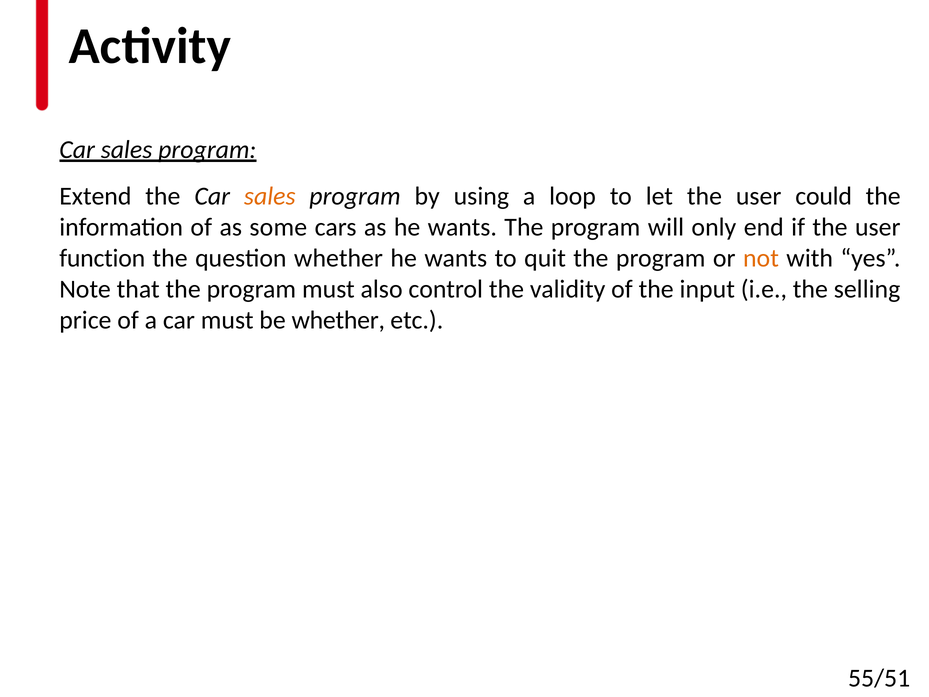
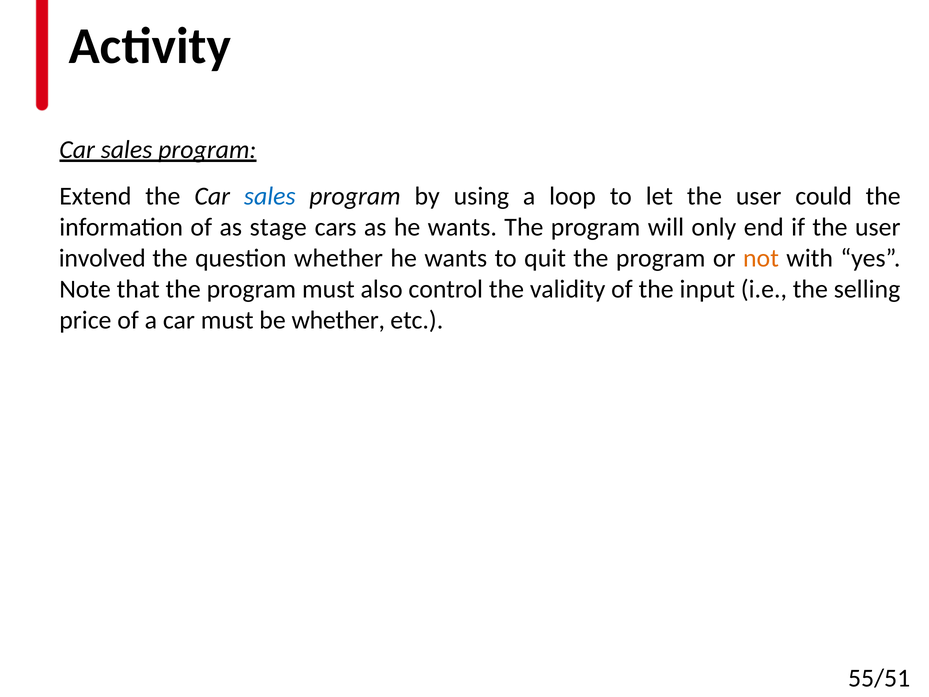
sales colour: orange -> blue (270, 196)
some: some -> stage (278, 227)
function: function -> involved (102, 258)
